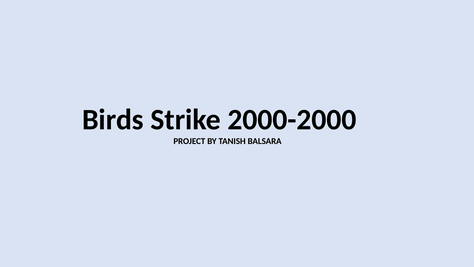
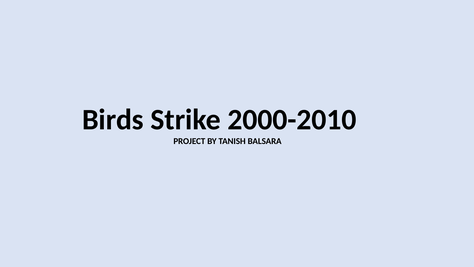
2000-2000: 2000-2000 -> 2000-2010 (292, 119)
